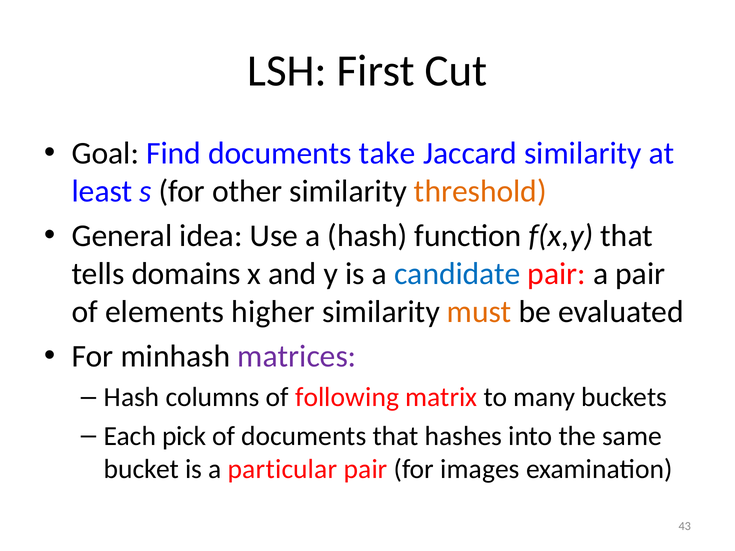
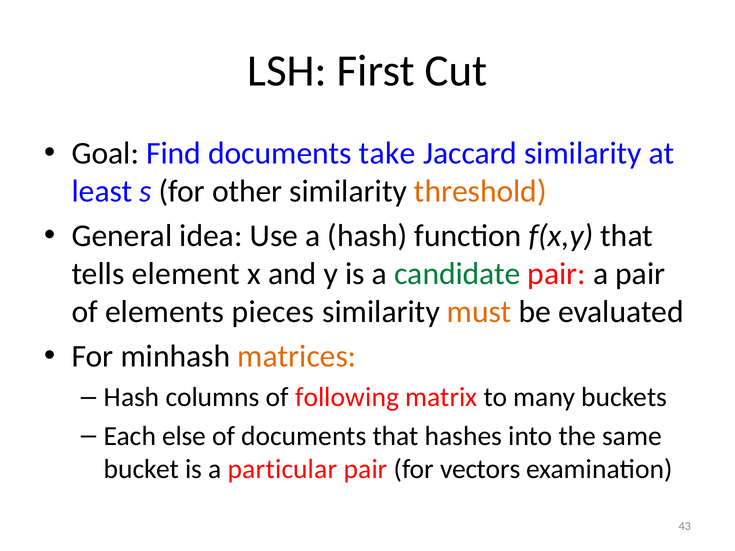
domains: domains -> element (186, 274)
candidate colour: blue -> green (457, 274)
higher: higher -> pieces (273, 312)
matrices colour: purple -> orange (297, 357)
pick: pick -> else (184, 436)
images: images -> vectors (480, 469)
